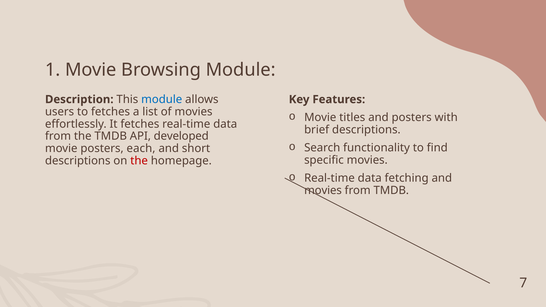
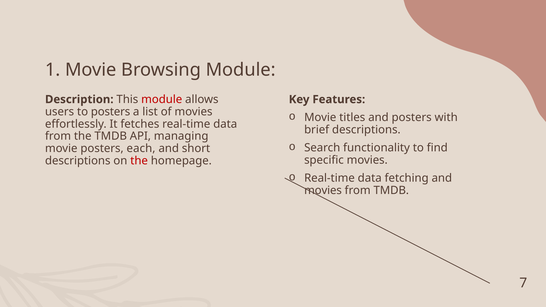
module colour: blue -> red (162, 99)
to fetches: fetches -> posters (111, 112)
developed: developed -> managing (181, 136)
